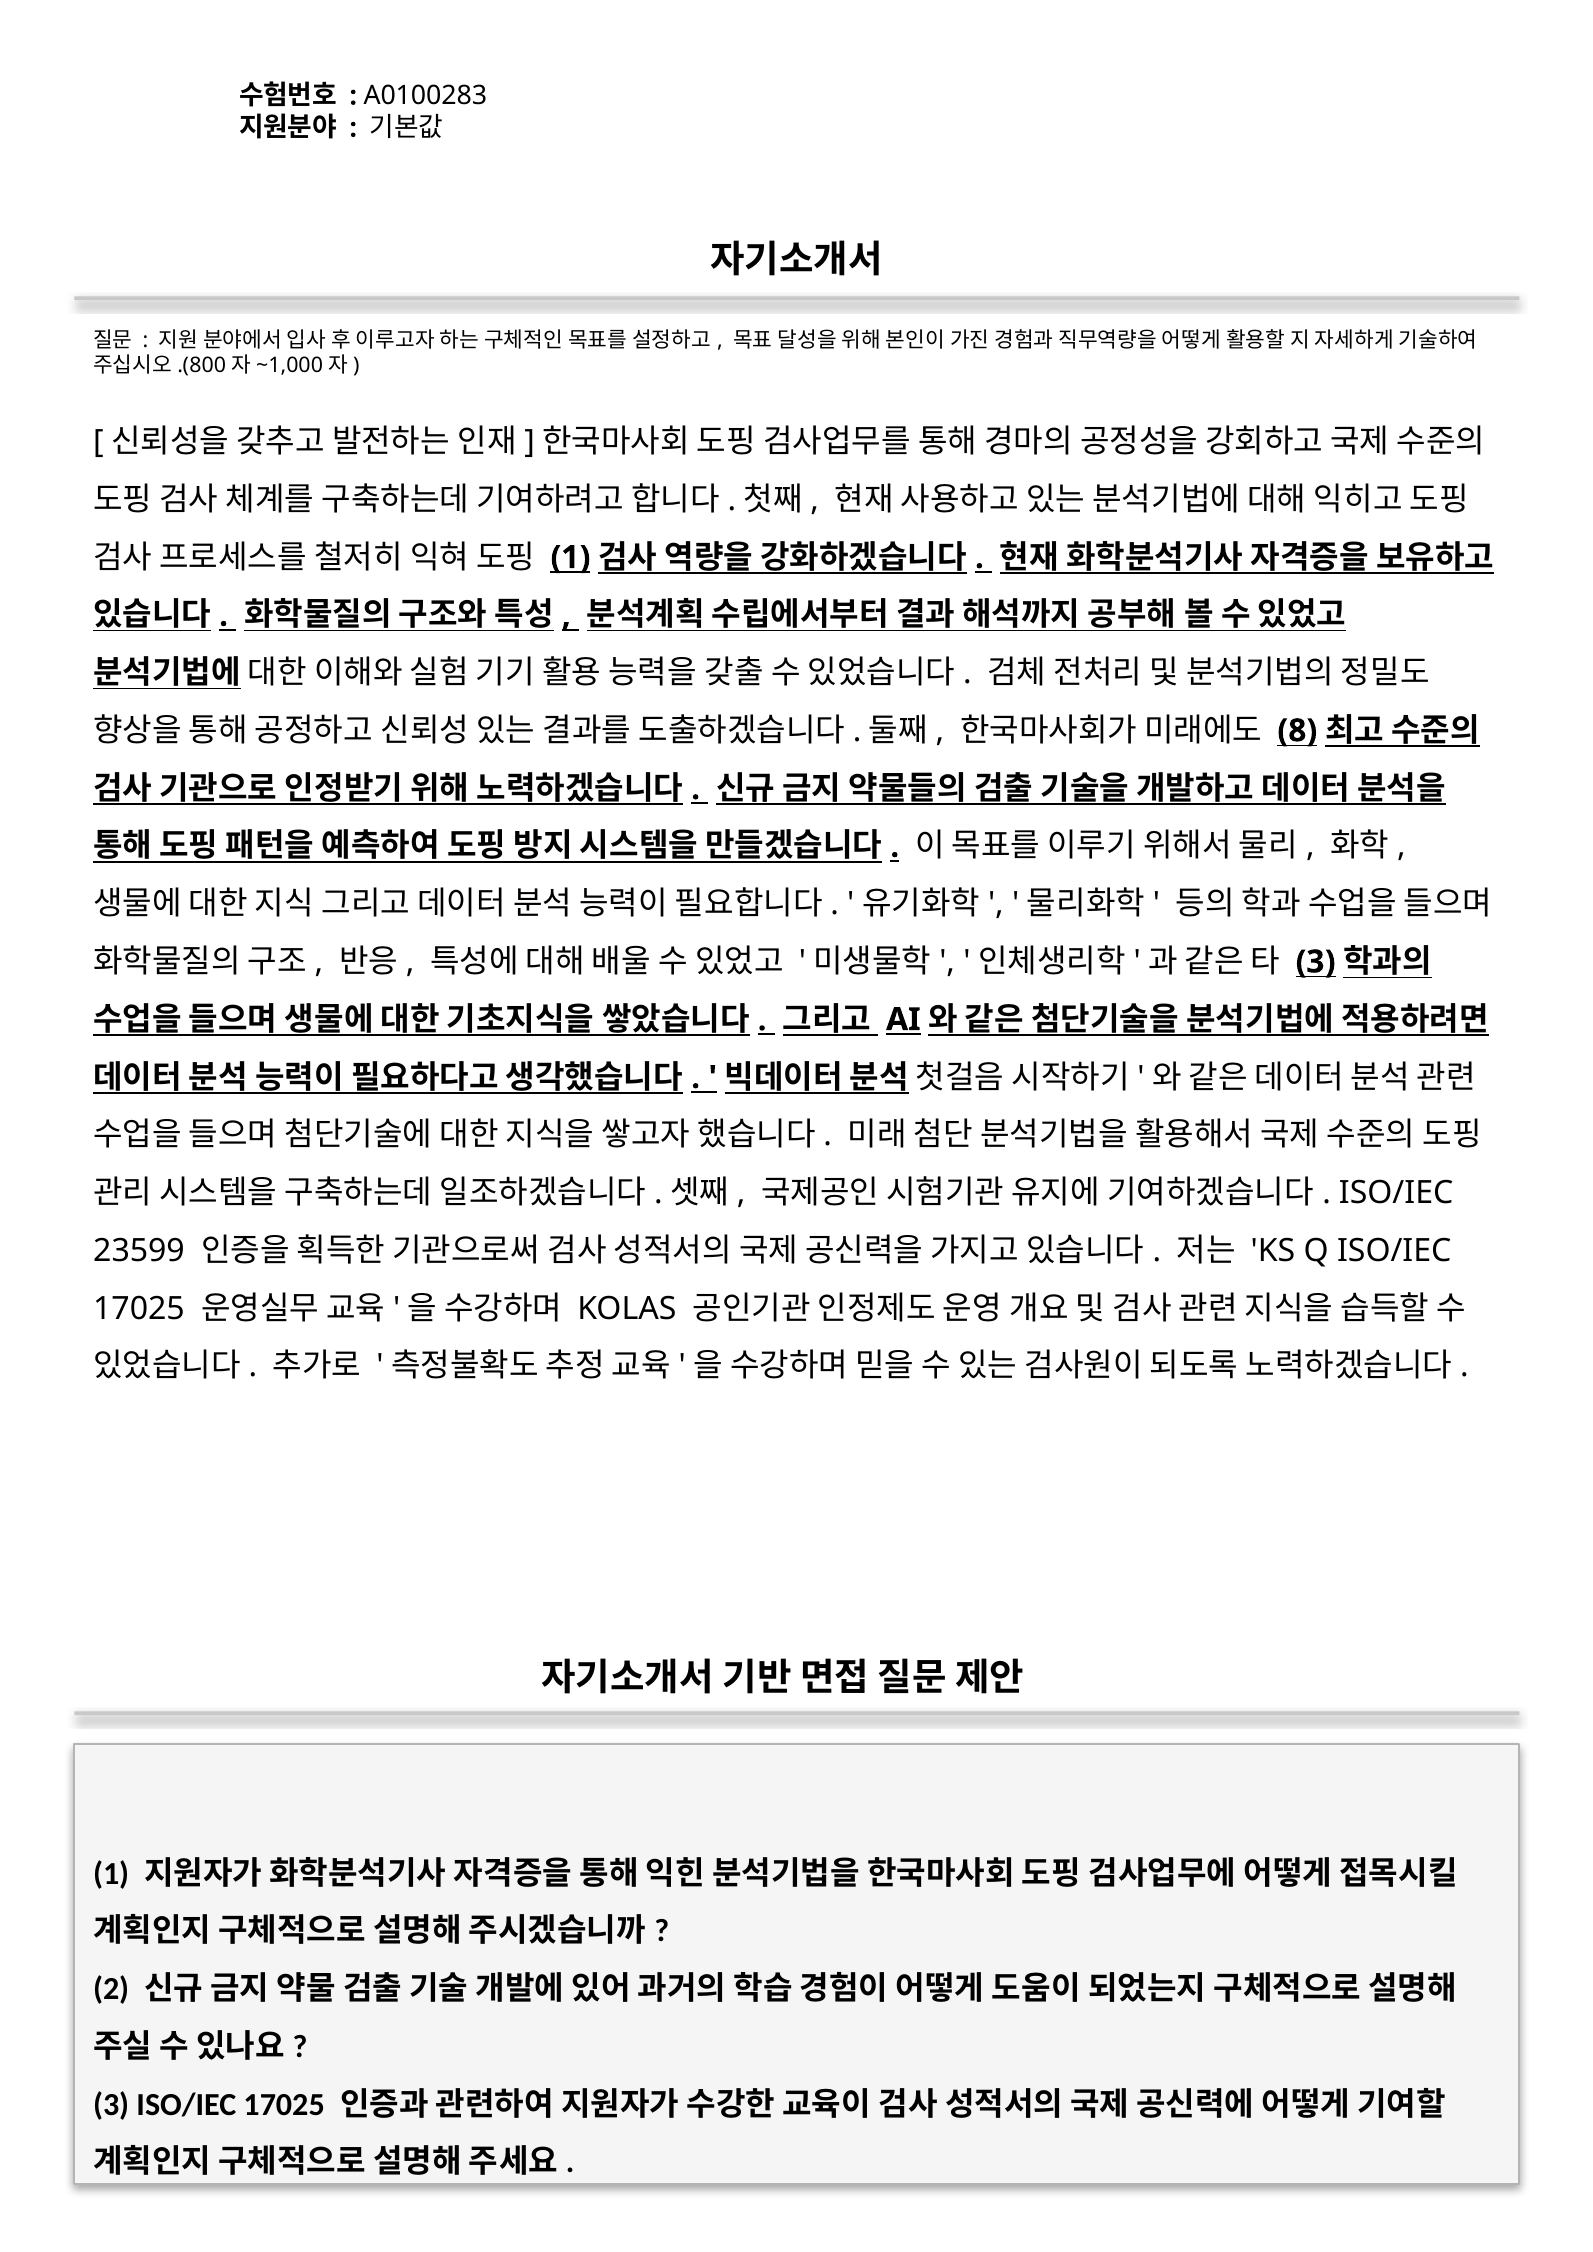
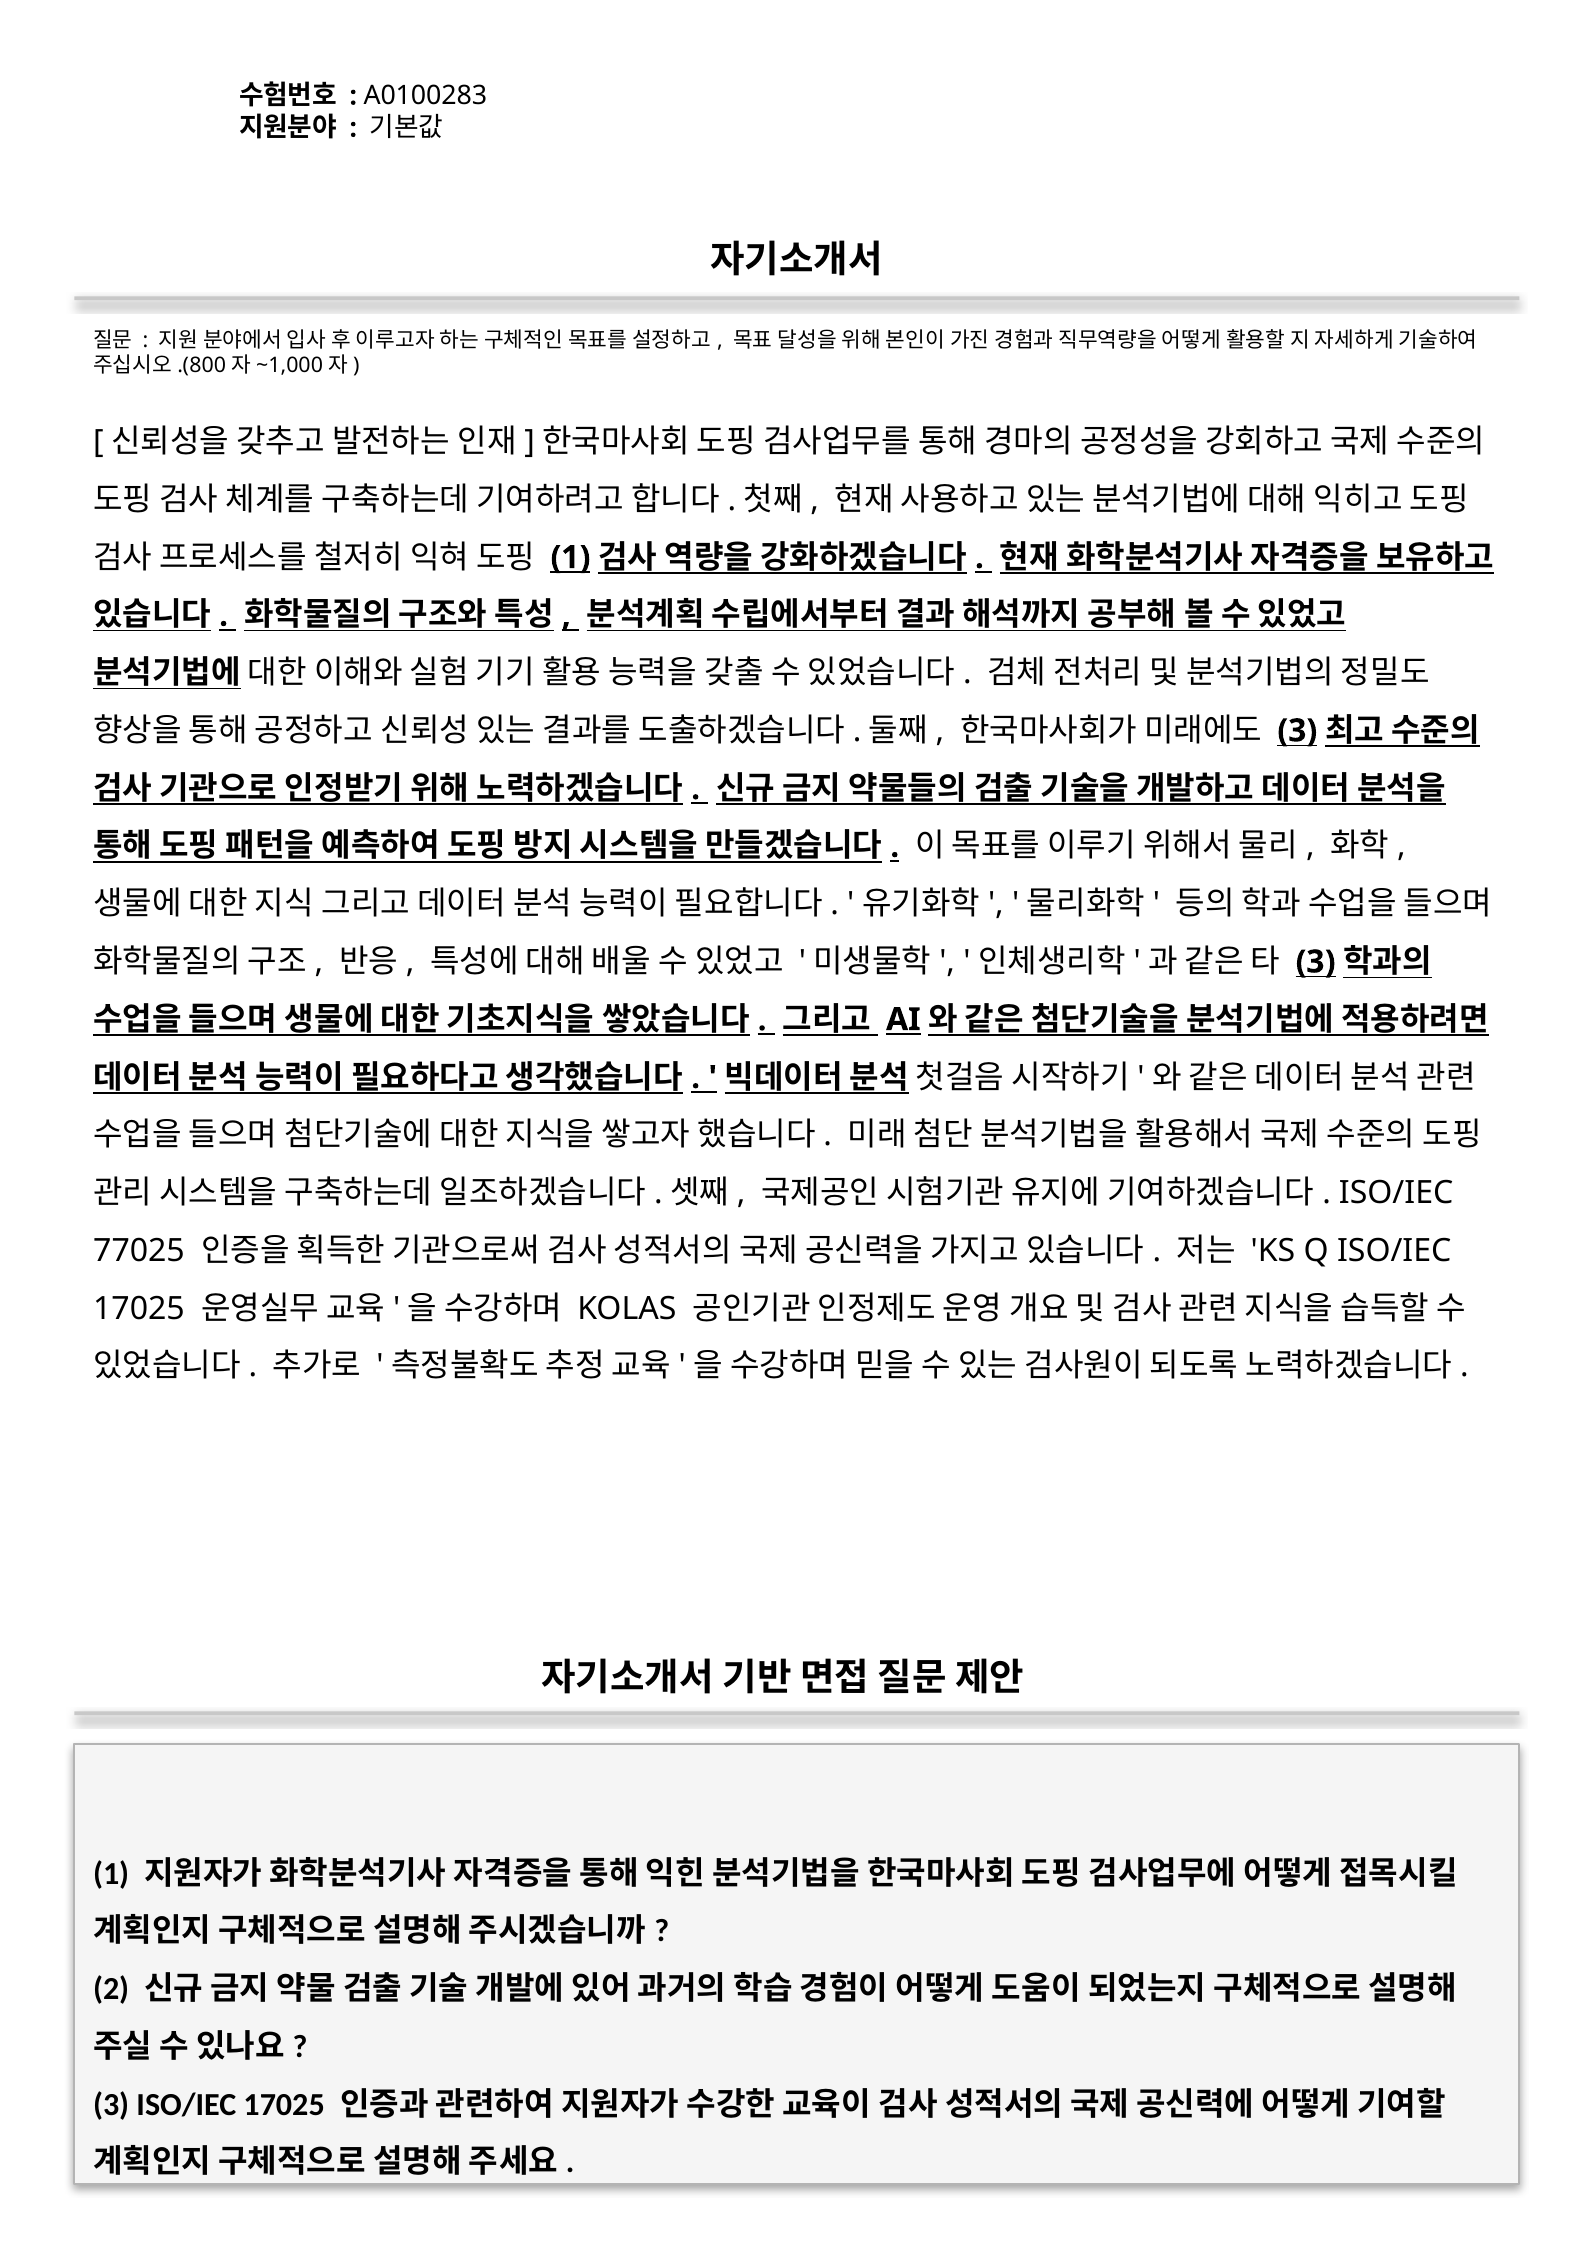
8: 8 -> 3 (1297, 731)
23599: 23599 -> 77025 (139, 1251)
